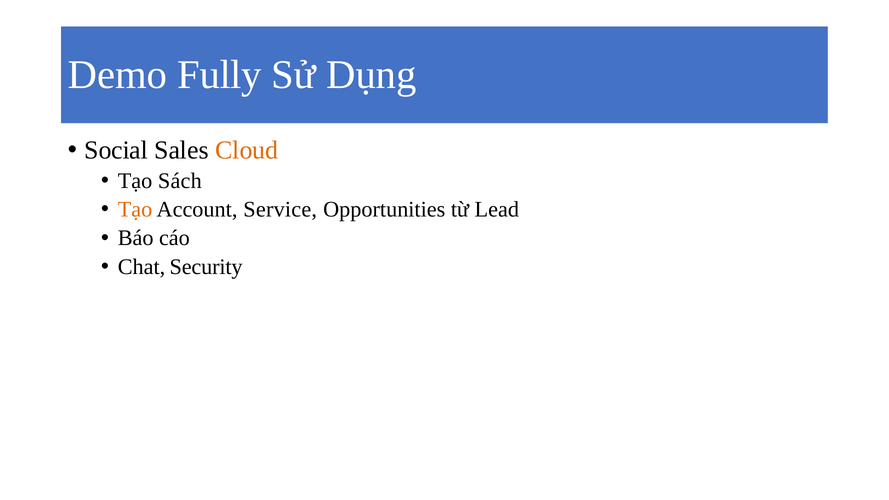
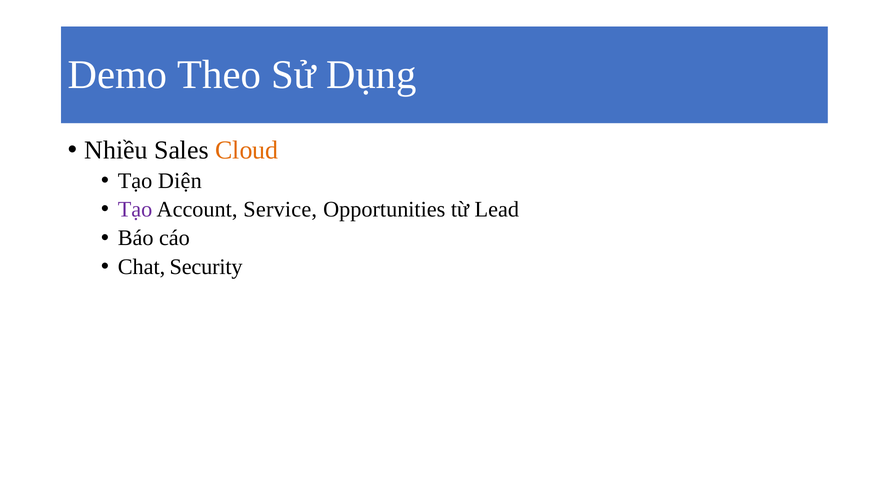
Fully: Fully -> Theo (219, 75)
Social: Social -> Nhiều (116, 150)
Sách: Sách -> Diện (180, 181)
Tạo colour: orange -> purple (135, 210)
